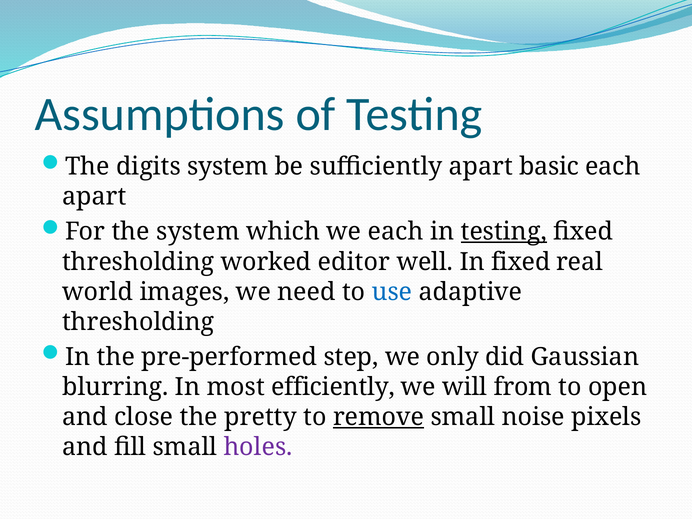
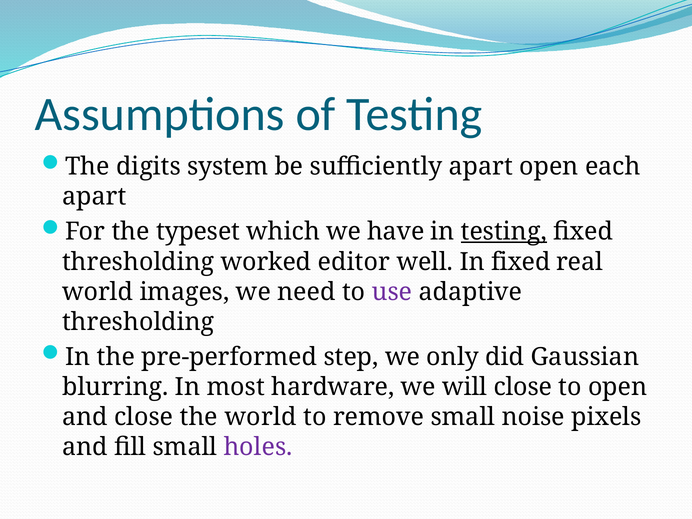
apart basic: basic -> open (549, 167)
the system: system -> typeset (198, 232)
we each: each -> have (396, 232)
use colour: blue -> purple (392, 292)
efficiently: efficiently -> hardware (333, 387)
will from: from -> close (523, 387)
the pretty: pretty -> world (261, 417)
remove underline: present -> none (379, 417)
